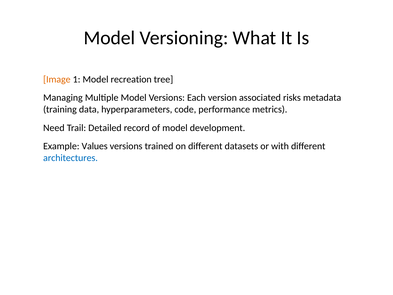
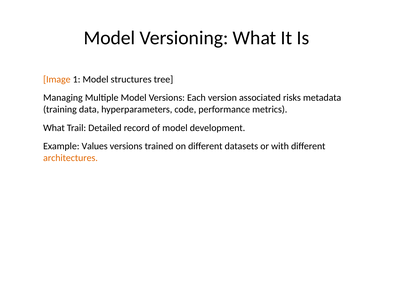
recreation: recreation -> structures (131, 79)
Need: Need -> What (54, 128)
architectures colour: blue -> orange (70, 158)
